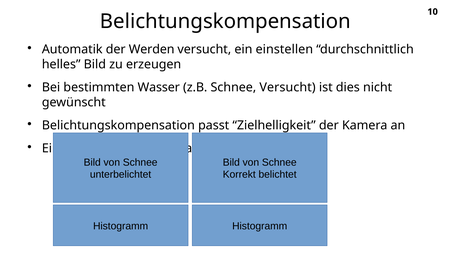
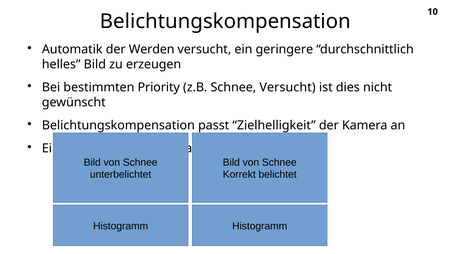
einstellen: einstellen -> geringere (284, 49)
Wasser: Wasser -> Priority (159, 87)
